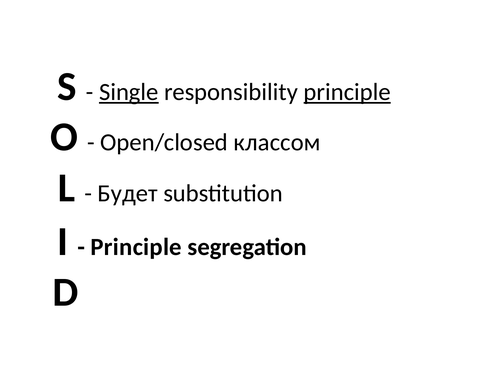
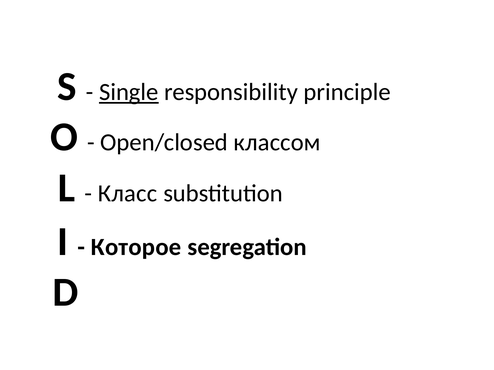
principle underline: present -> none (347, 92)
Будет: Будет -> Класс (128, 193)
Principle: Principle -> Которое (136, 248)
